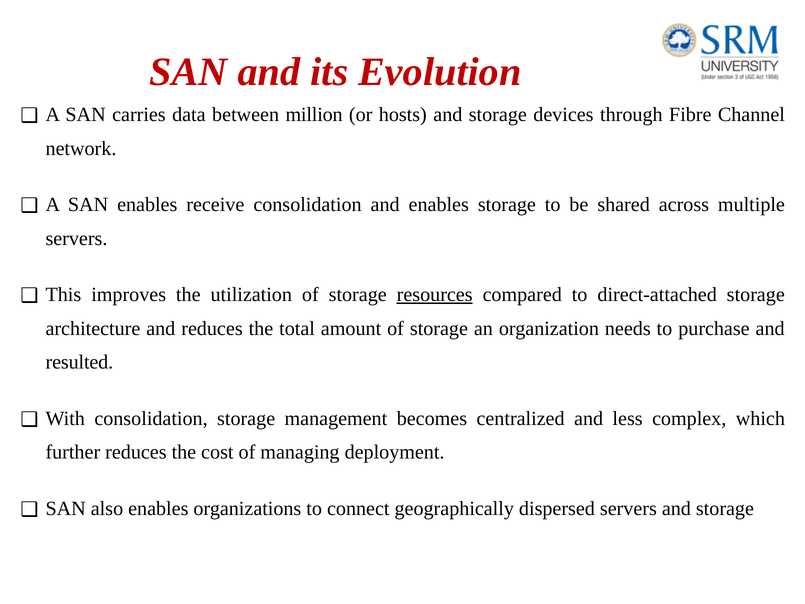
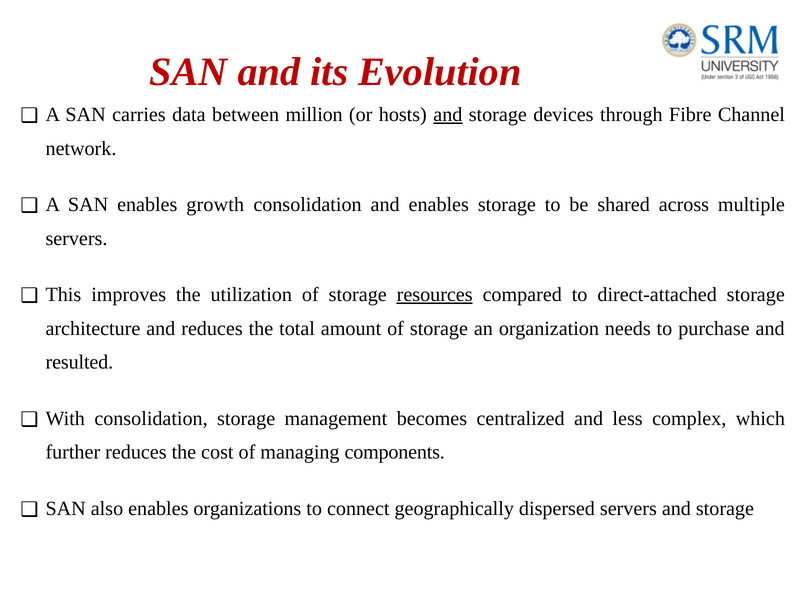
and underline: none -> present (448, 115)
receive: receive -> growth (215, 205)
deployment: deployment -> components (395, 452)
